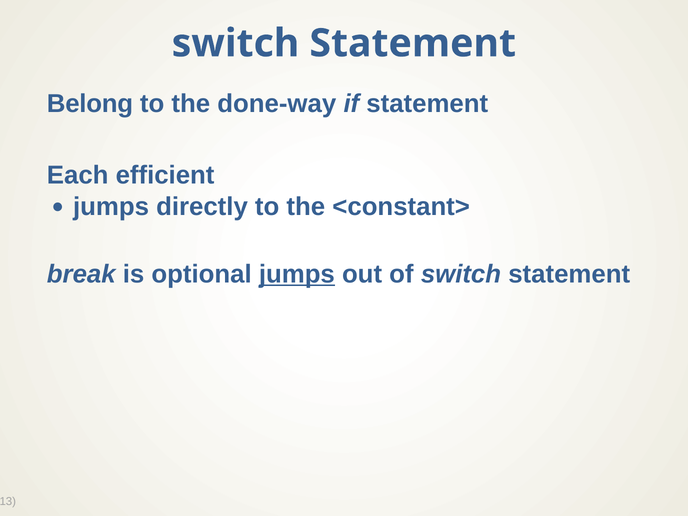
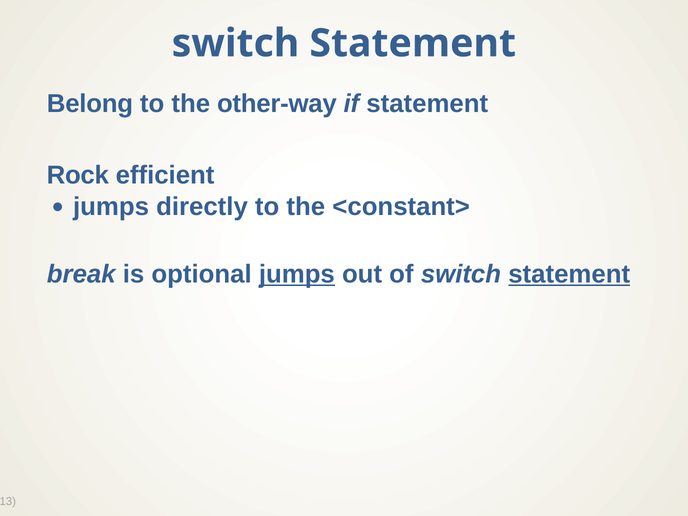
done-way: done-way -> other-way (277, 104)
Each: Each -> Rock (78, 175)
statement underline: none -> present (569, 274)
